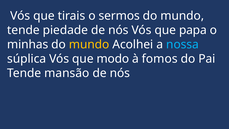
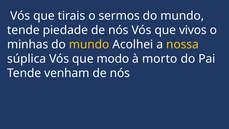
papa: papa -> vivos (193, 30)
nossa colour: light blue -> yellow (182, 44)
fomos: fomos -> morto (160, 59)
mansão: mansão -> venham (67, 73)
